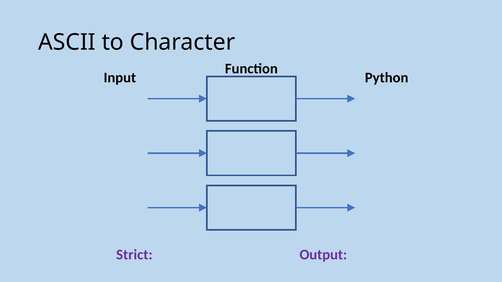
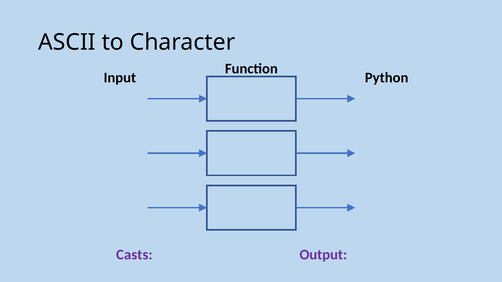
Strict: Strict -> Casts (134, 255)
